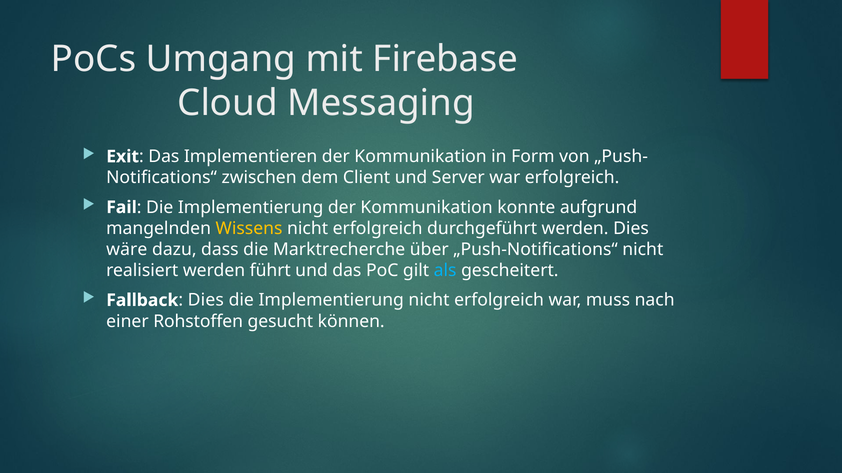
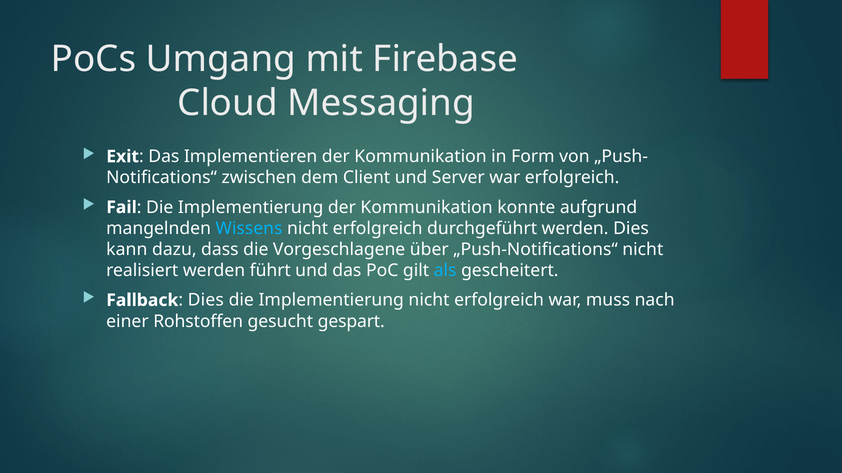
Wissens colour: yellow -> light blue (249, 229)
wäre: wäre -> kann (127, 250)
Marktrecherche: Marktrecherche -> Vorgeschlagene (339, 250)
können: können -> gespart (351, 322)
